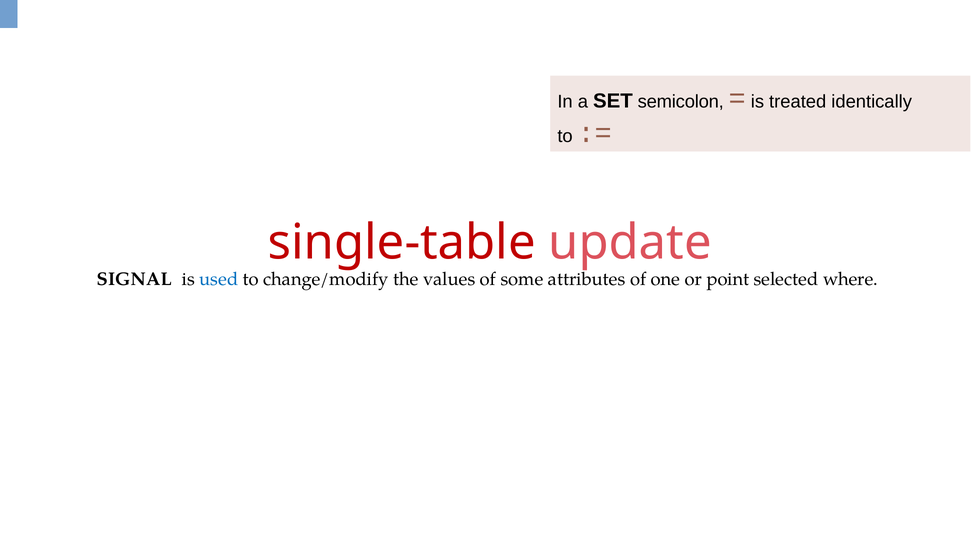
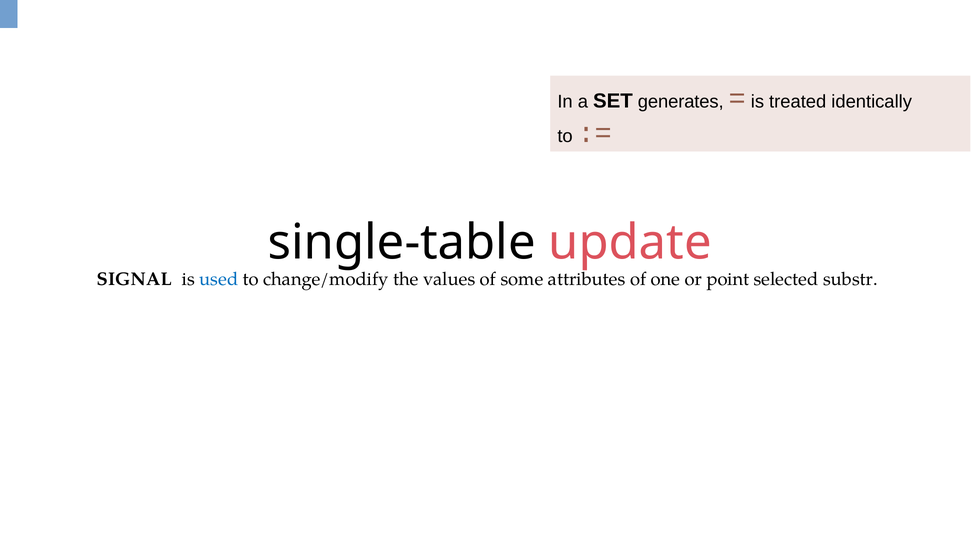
semicolon: semicolon -> generates (681, 102)
single-table colour: red -> black (402, 243)
where: where -> substr (850, 279)
